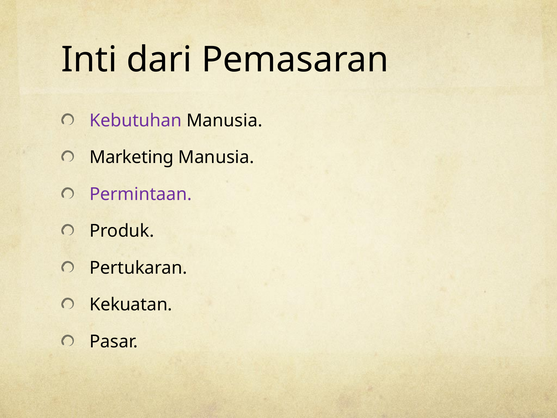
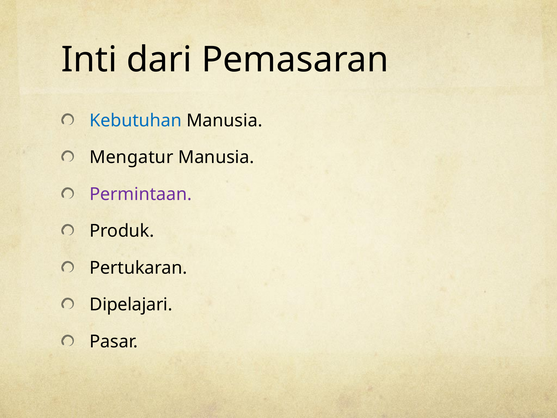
Kebutuhan colour: purple -> blue (136, 120)
Marketing: Marketing -> Mengatur (131, 157)
Kekuatan: Kekuatan -> Dipelajari (131, 304)
